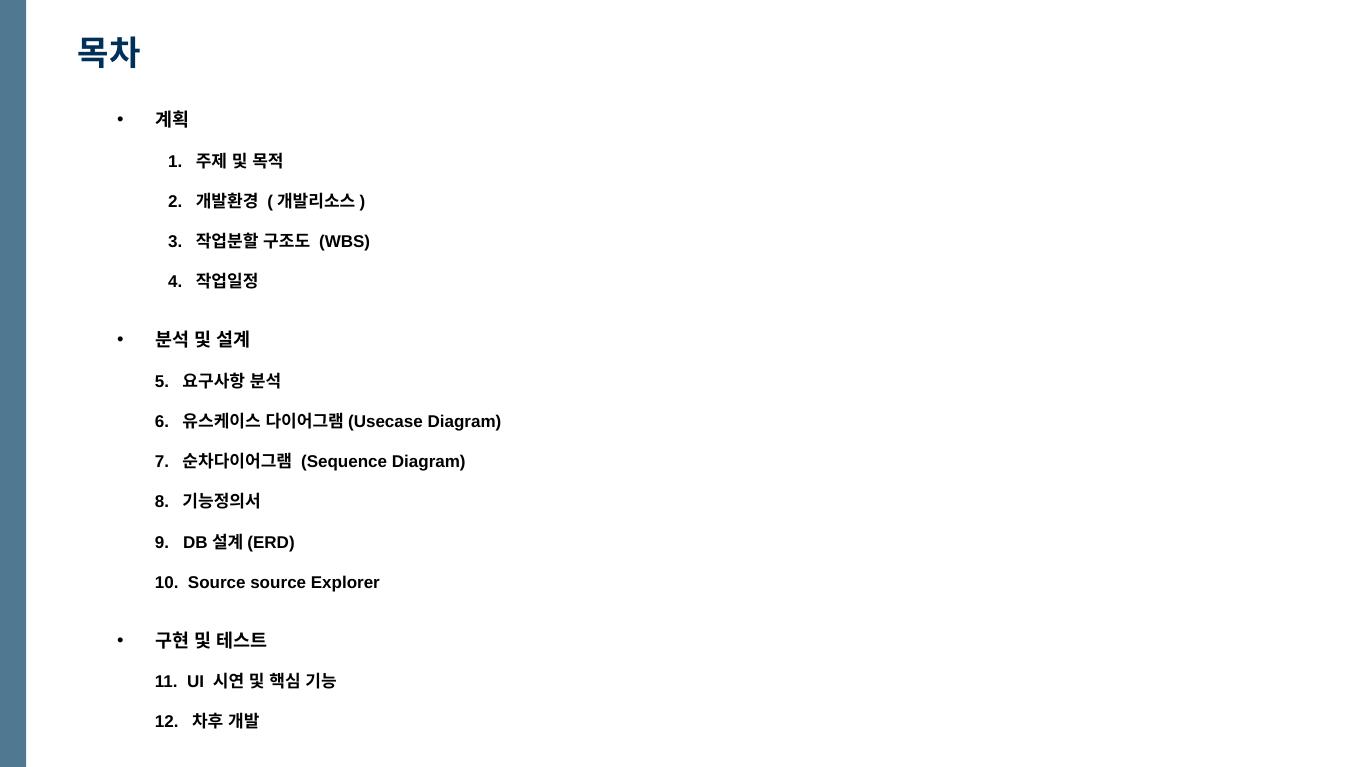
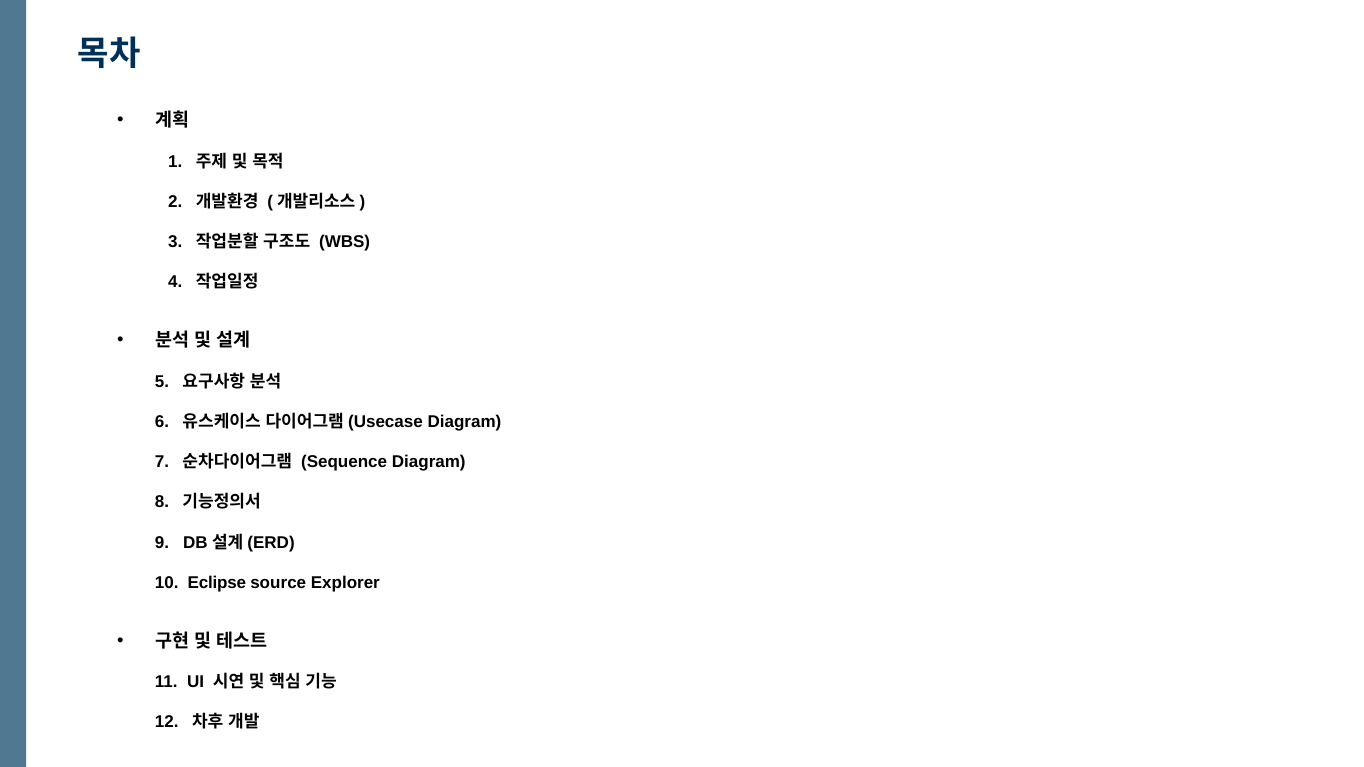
10 Source: Source -> Eclipse (217, 583)
